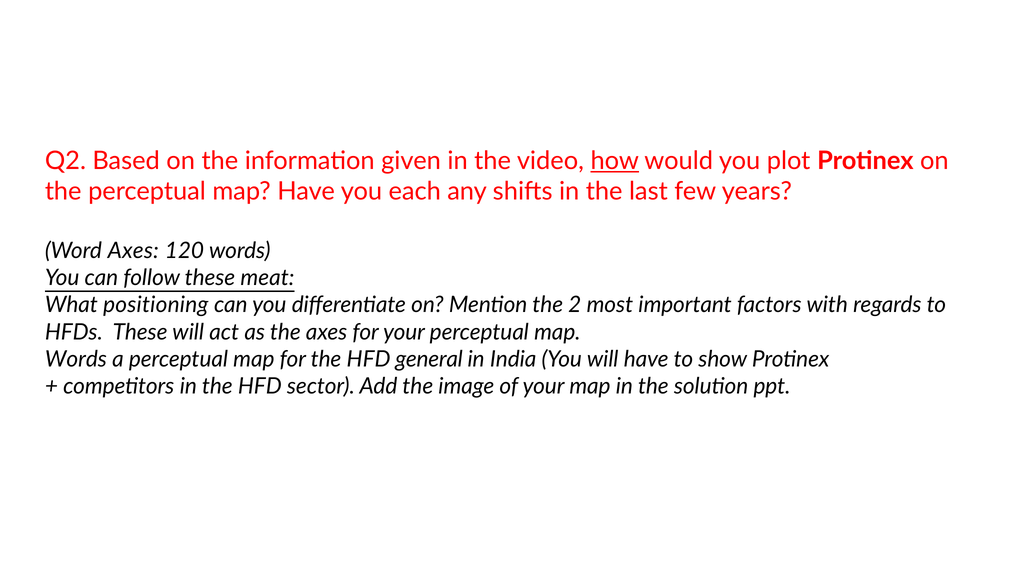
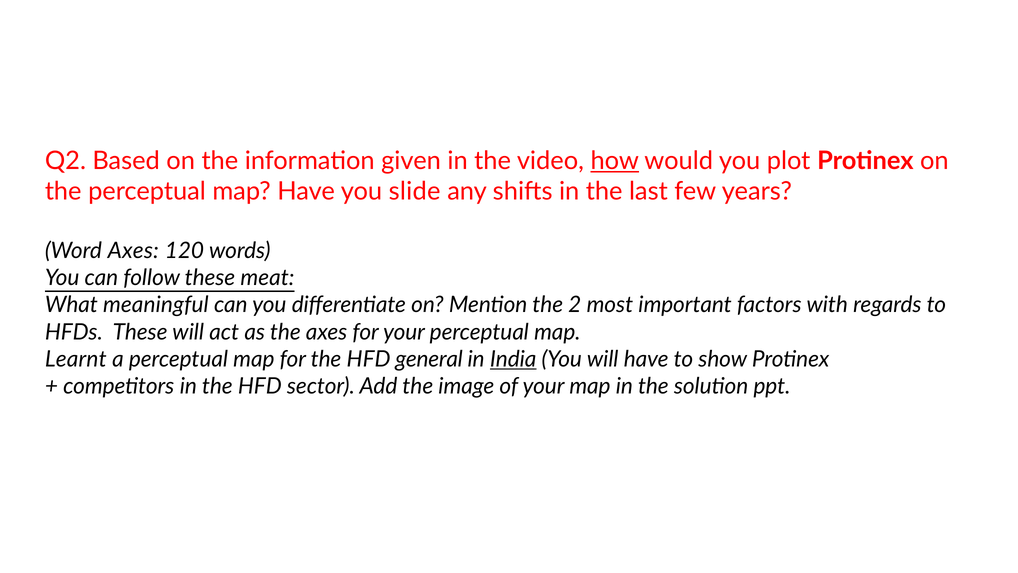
each: each -> slide (415, 191)
positioning: positioning -> meaningful (156, 305)
Words: Words -> Learnt (76, 359)
India underline: none -> present (513, 359)
